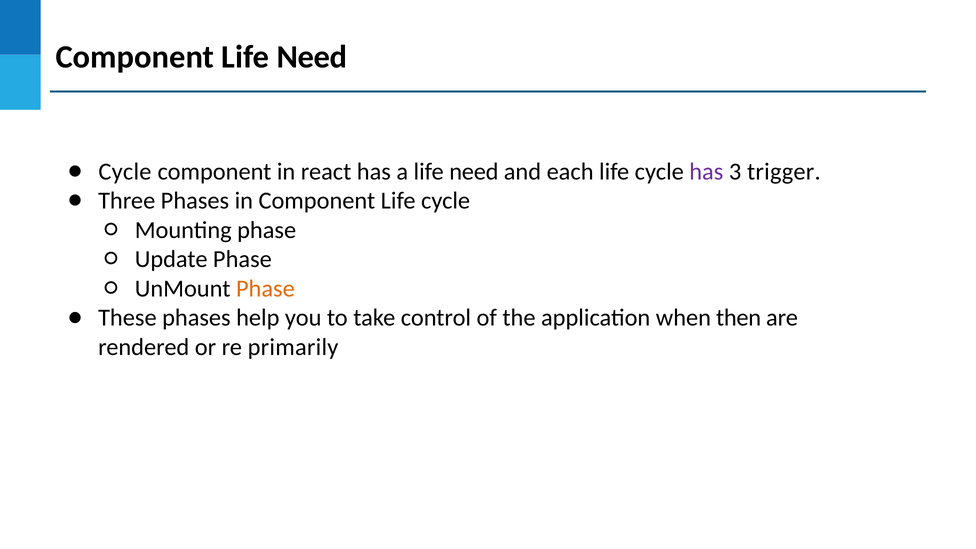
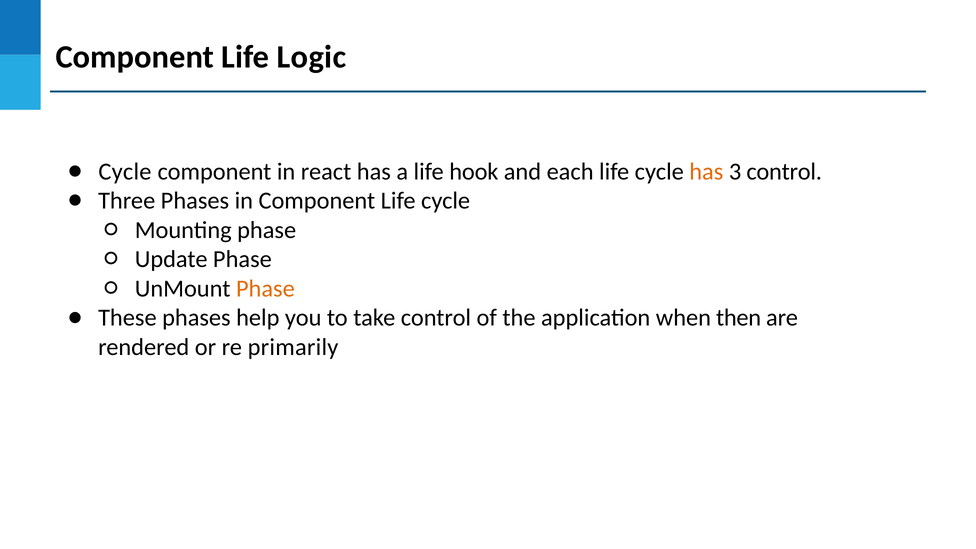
Component Life Need: Need -> Logic (312, 57)
a life need: need -> hook (474, 172)
has colour: purple -> orange (706, 172)
3 trigger: trigger -> control (784, 172)
